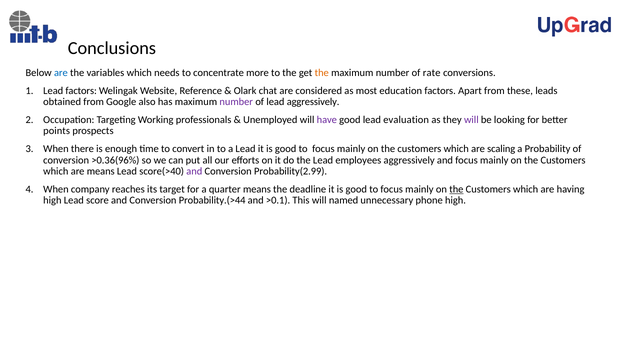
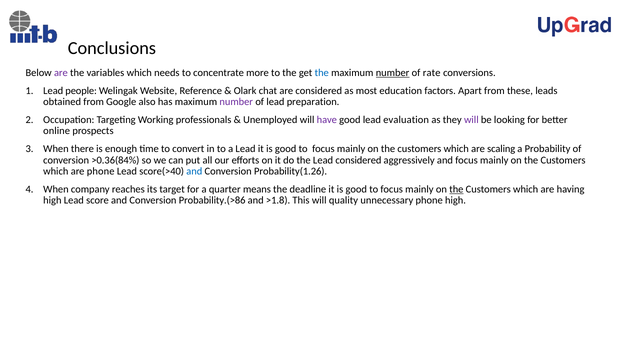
are colour: blue -> purple (61, 73)
the colour: orange -> blue (322, 73)
number underline: none -> present (393, 73)
Lead factors: factors -> people (81, 91)
lead aggressively: aggressively -> preparation (313, 102)
points: points -> online (57, 131)
>0.36(96%: >0.36(96% -> >0.36(84% (115, 160)
Lead employees: employees -> considered (358, 160)
are means: means -> phone (101, 172)
and colour: purple -> blue (194, 172)
Probability(2.99: Probability(2.99 -> Probability(1.26 (291, 172)
Probability.(>44: Probability.(>44 -> Probability.(>86 (212, 201)
>0.1: >0.1 -> >1.8 (278, 201)
named: named -> quality (343, 201)
